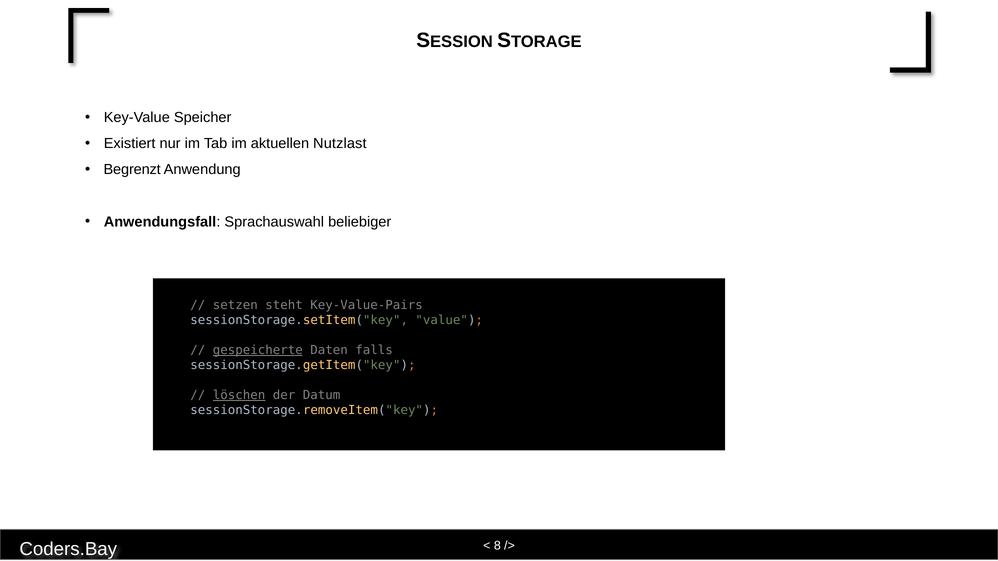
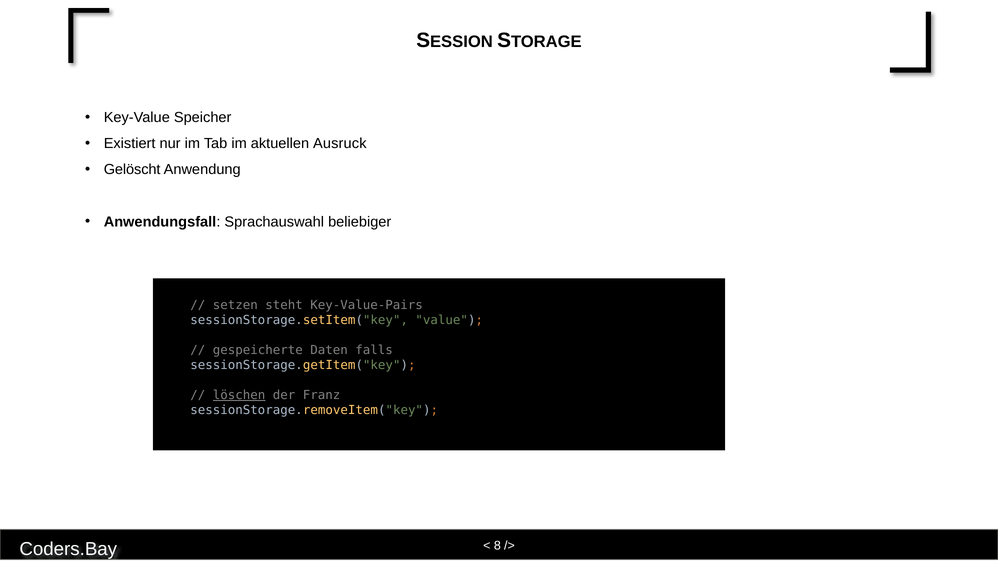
Nutzlast: Nutzlast -> Ausruck (340, 143)
Begrenzt: Begrenzt -> Gelöscht (132, 170)
gespeicherte underline: present -> none (258, 350)
Datum: Datum -> Franz (322, 395)
